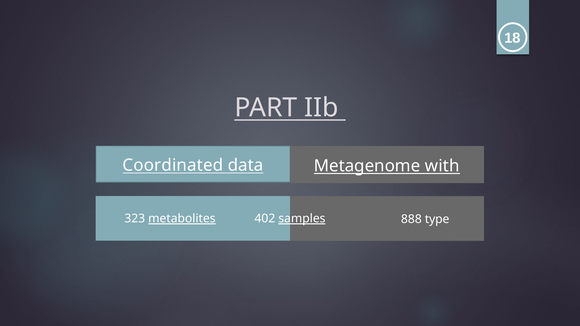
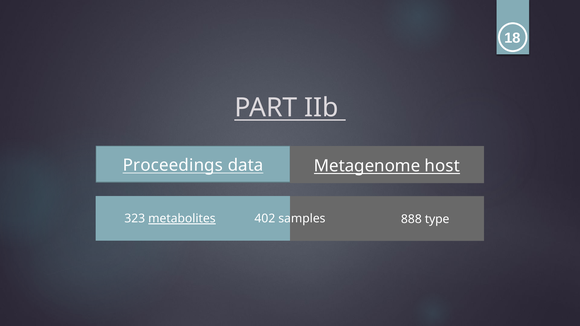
Coordinated: Coordinated -> Proceedings (173, 165)
with: with -> host (442, 166)
samples underline: present -> none (302, 219)
